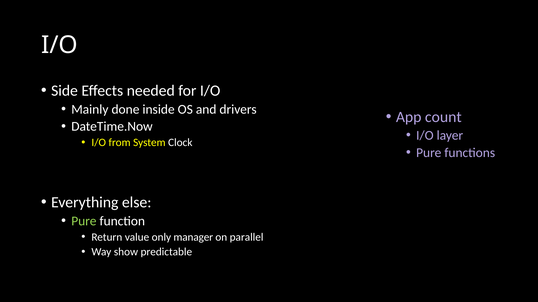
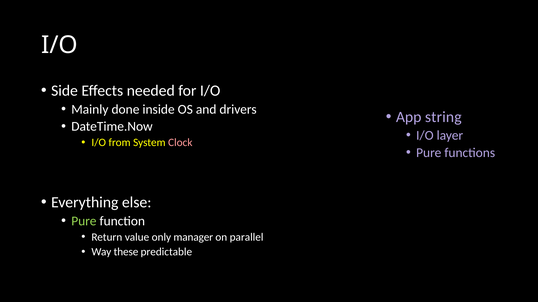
count: count -> string (443, 117)
Clock colour: white -> pink (180, 143)
show: show -> these (126, 252)
